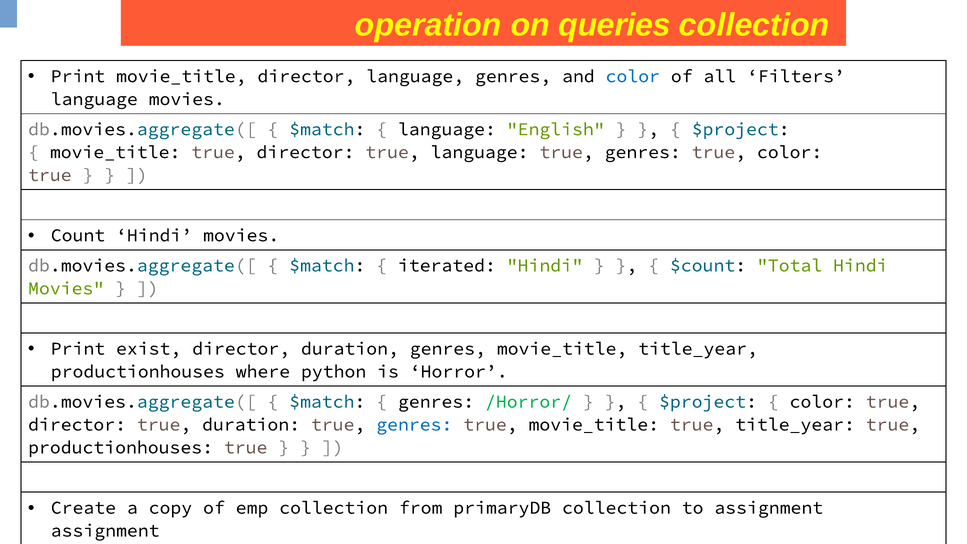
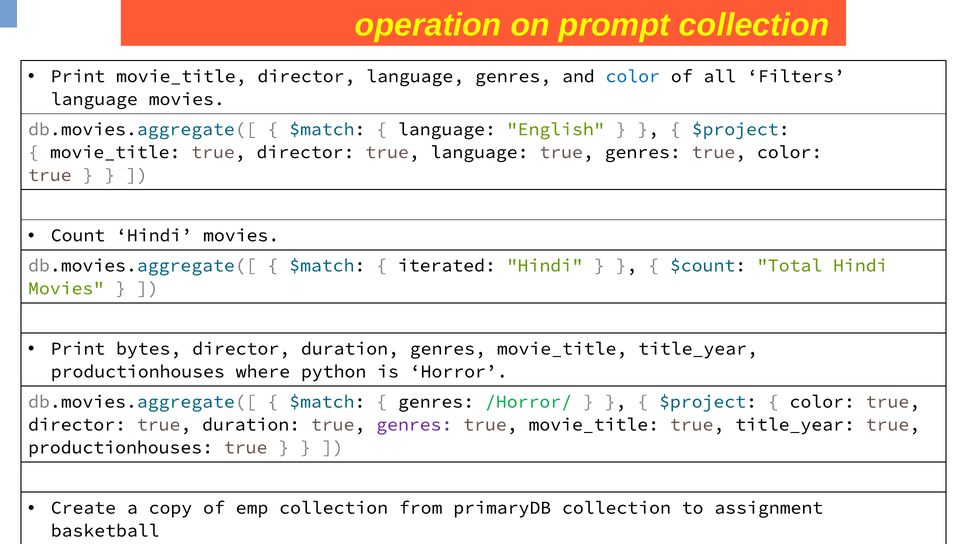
queries: queries -> prompt (614, 25)
exist: exist -> bytes (149, 349)
genres colour: blue -> purple (414, 424)
assignment: assignment -> basketball (105, 531)
